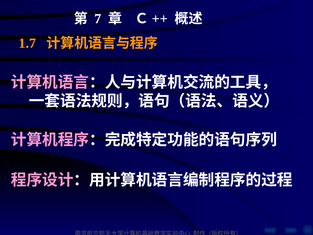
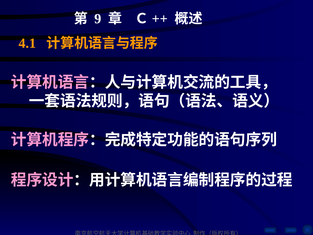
7: 7 -> 9 (98, 19)
1.7: 1.7 -> 4.1 (27, 43)
